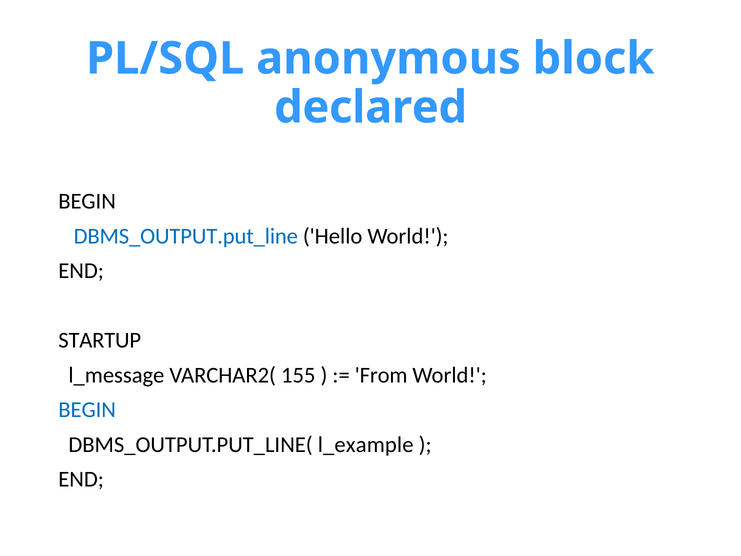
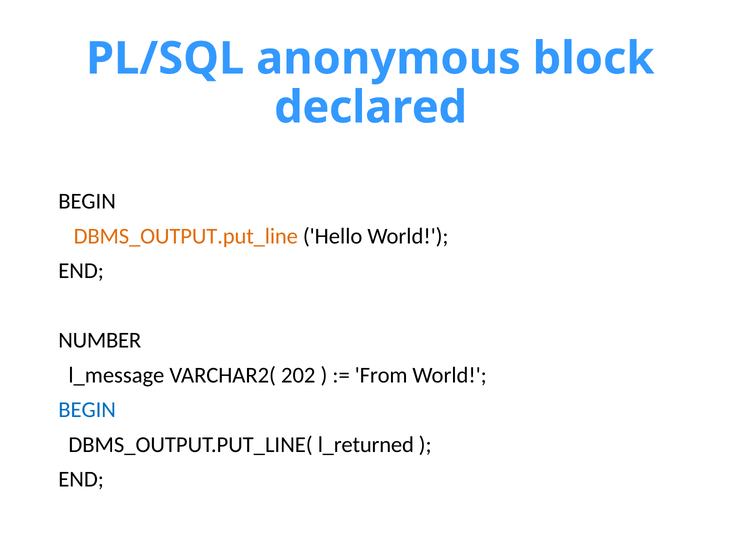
DBMS_OUTPUT.put_line colour: blue -> orange (186, 236)
STARTUP: STARTUP -> NUMBER (100, 340)
155: 155 -> 202 (298, 375)
l_example: l_example -> l_returned (366, 444)
